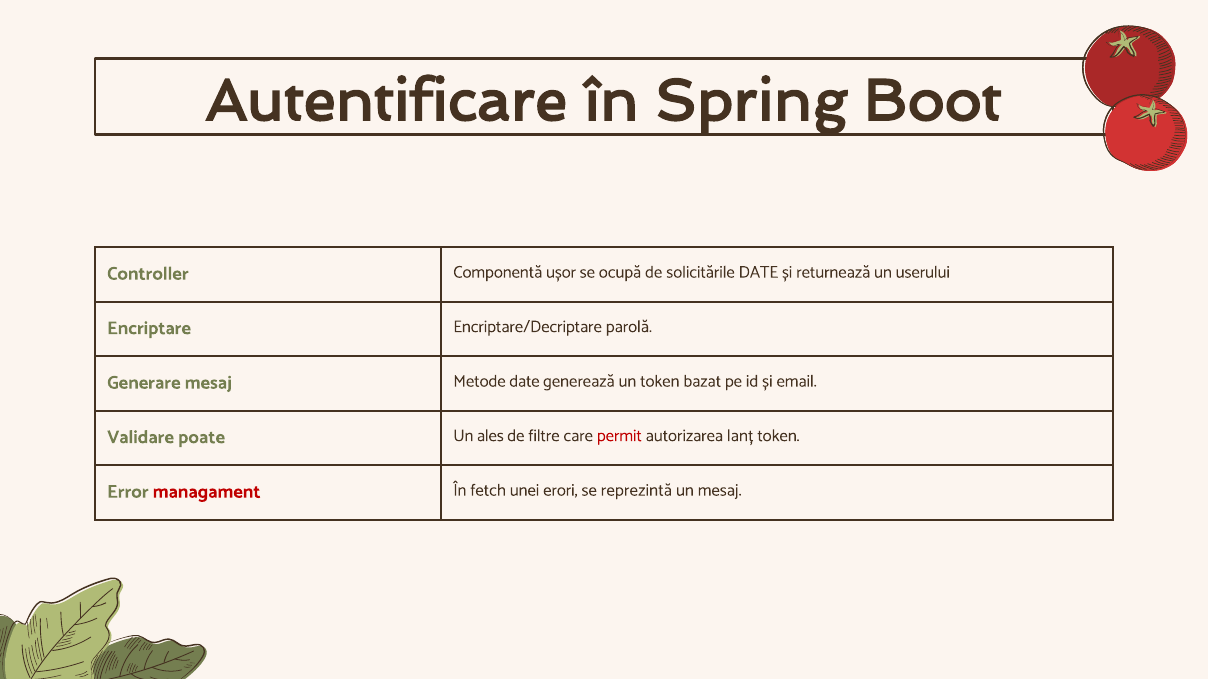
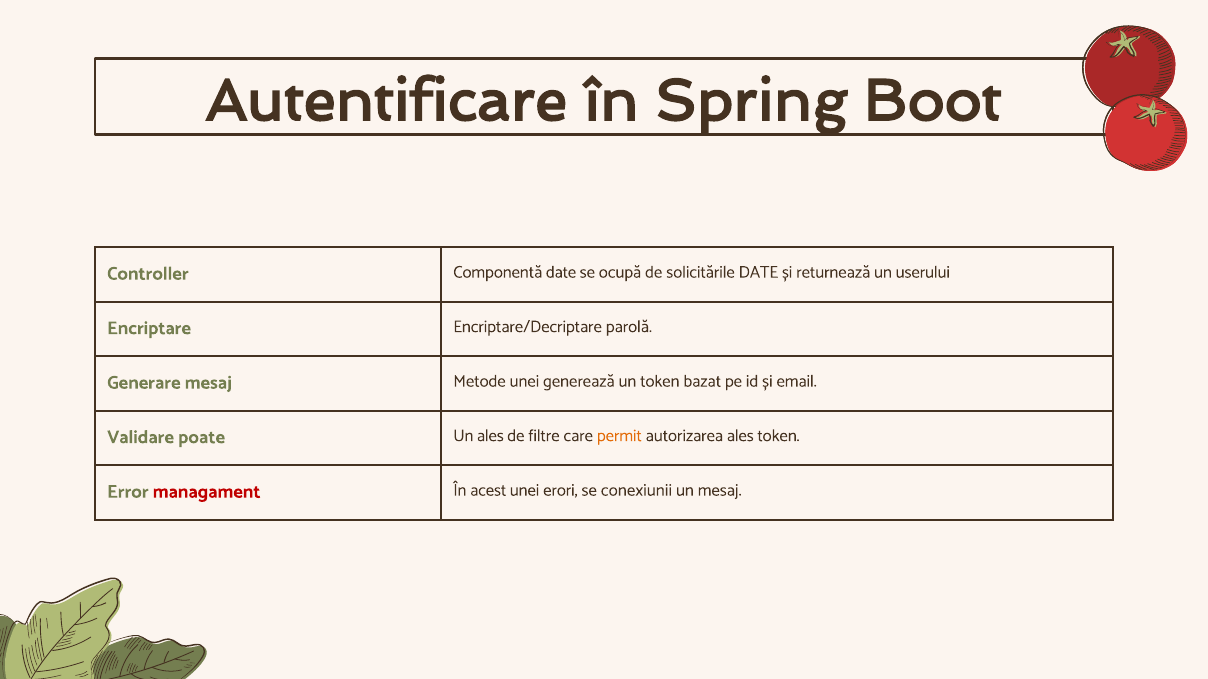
Componentă ușor: ușor -> date (561, 272)
Metode date: date -> unei (524, 381)
permit colour: red -> orange (619, 436)
autorizarea lanț: lanț -> ales (740, 436)
fetch: fetch -> acest (488, 490)
reprezintă: reprezintă -> conexiunii (636, 490)
